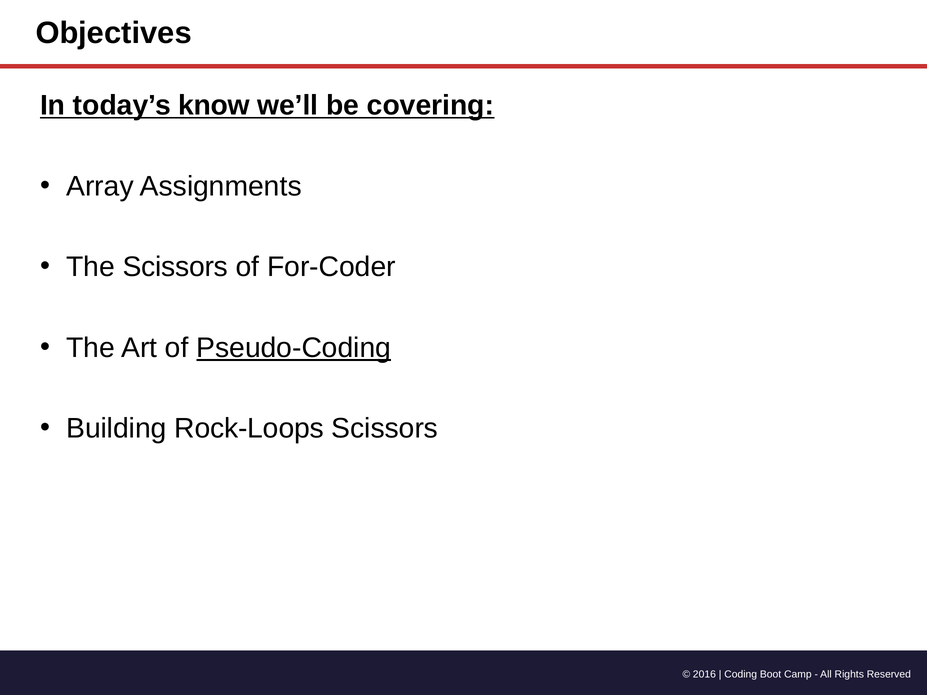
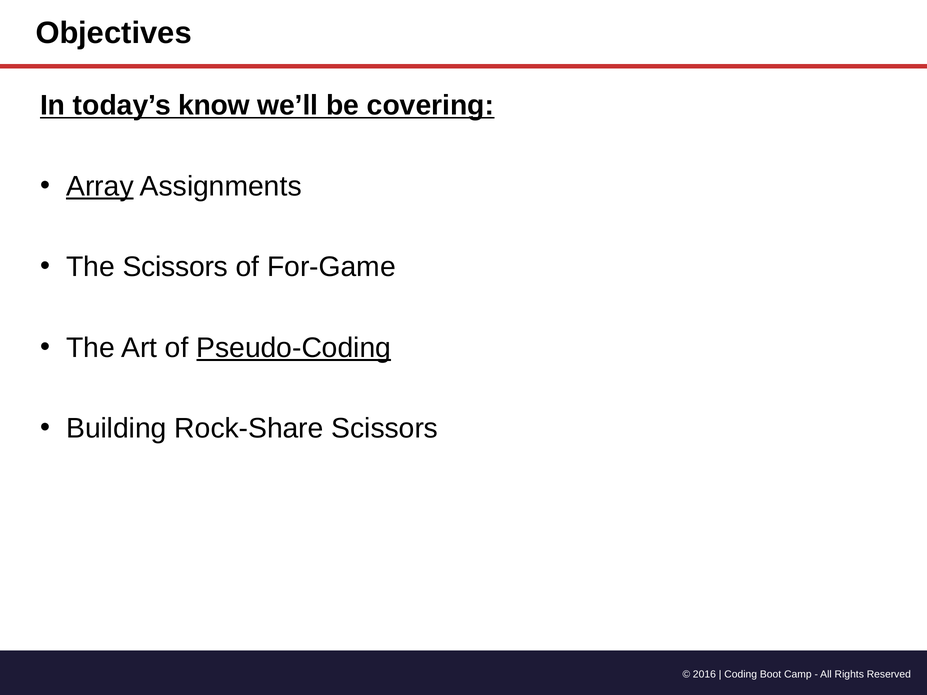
Array underline: none -> present (100, 186)
For-Coder: For-Coder -> For-Game (331, 267)
Rock-Loops: Rock-Loops -> Rock-Share (249, 429)
